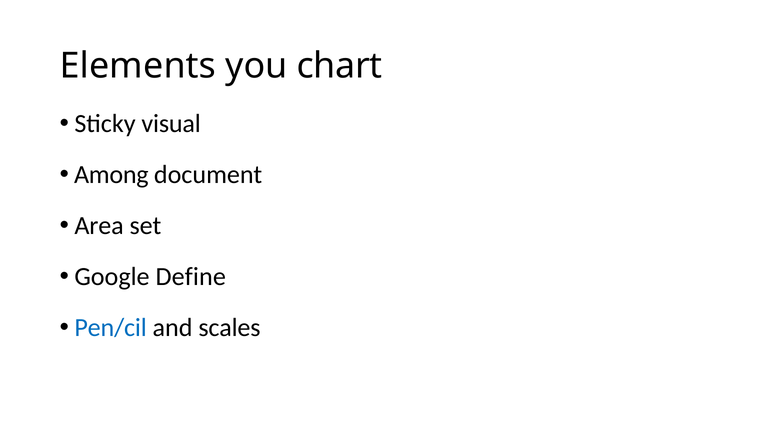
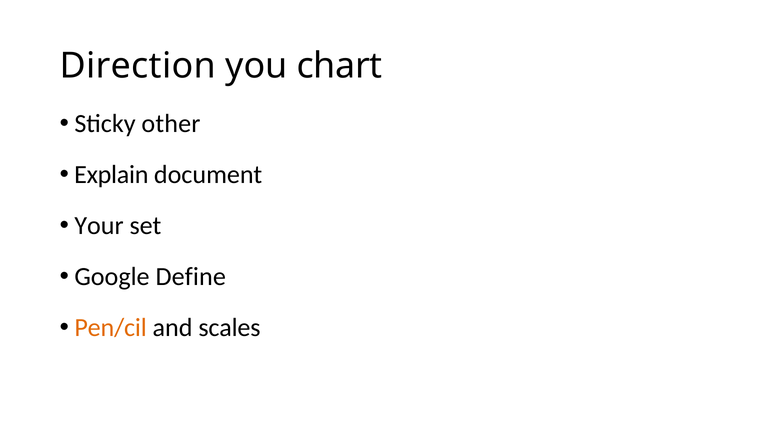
Elements: Elements -> Direction (138, 66)
visual: visual -> other (171, 124)
Among: Among -> Explain (111, 175)
Area: Area -> Your (99, 225)
Pen/cil colour: blue -> orange (111, 327)
